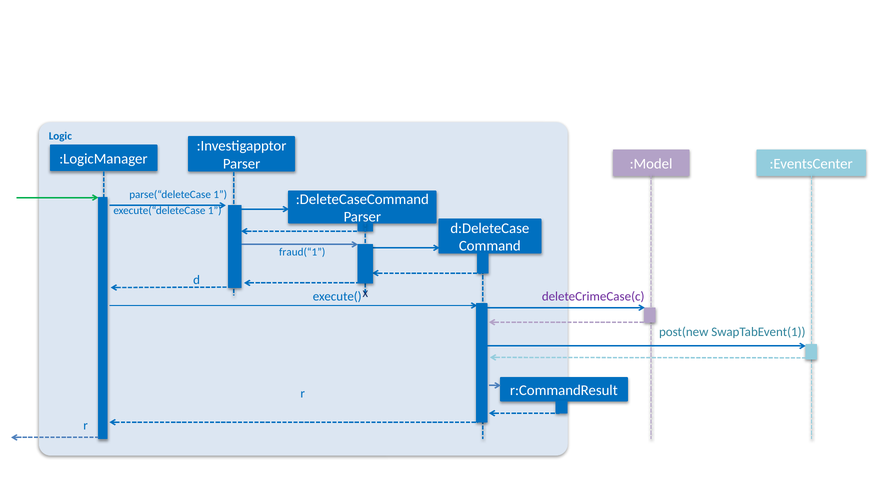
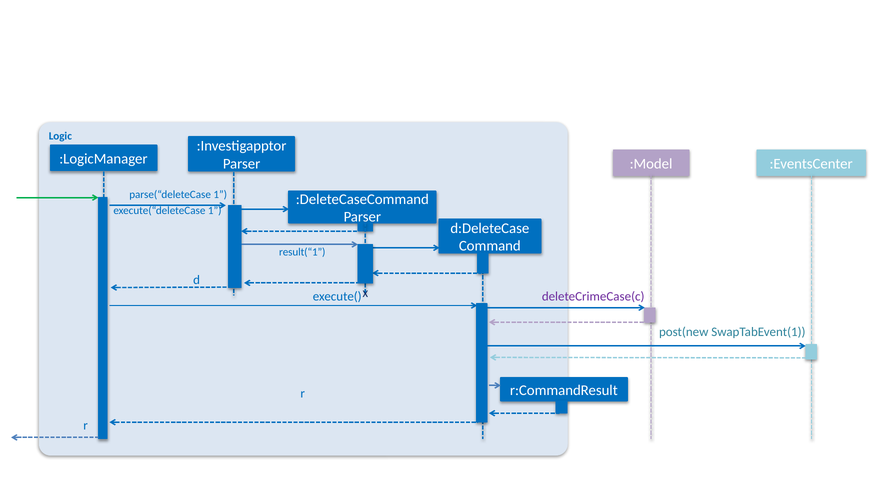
fraud(“1: fraud(“1 -> result(“1 (302, 252)
